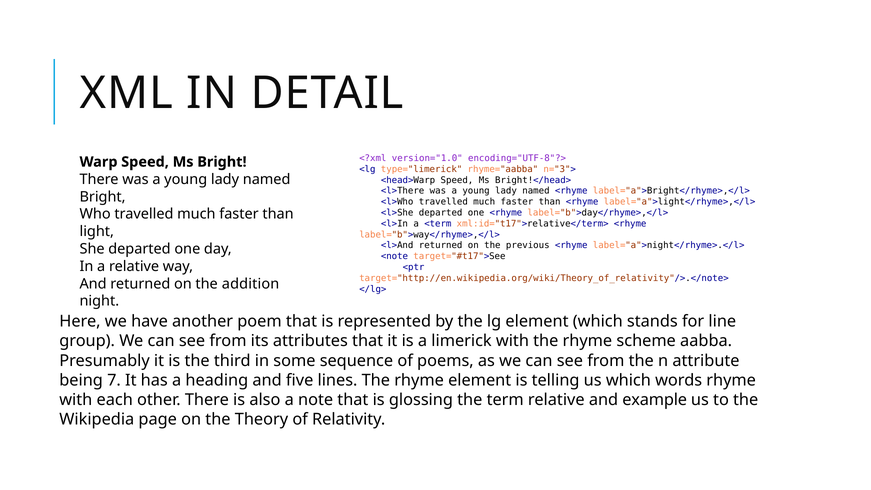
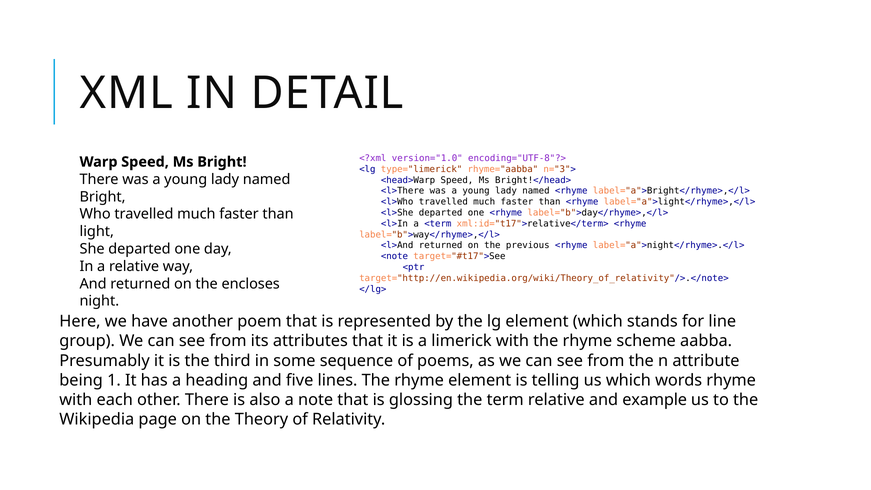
addition: addition -> encloses (251, 284)
7: 7 -> 1 (114, 380)
